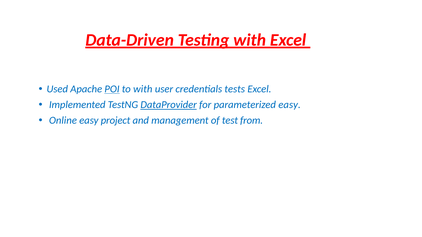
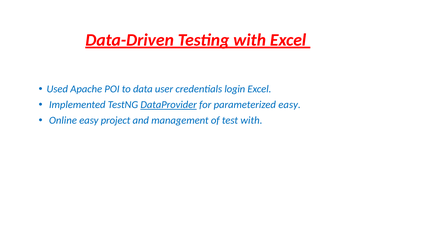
POI underline: present -> none (112, 89)
to with: with -> data (143, 89)
tests: tests -> login (235, 89)
test from: from -> with (251, 121)
